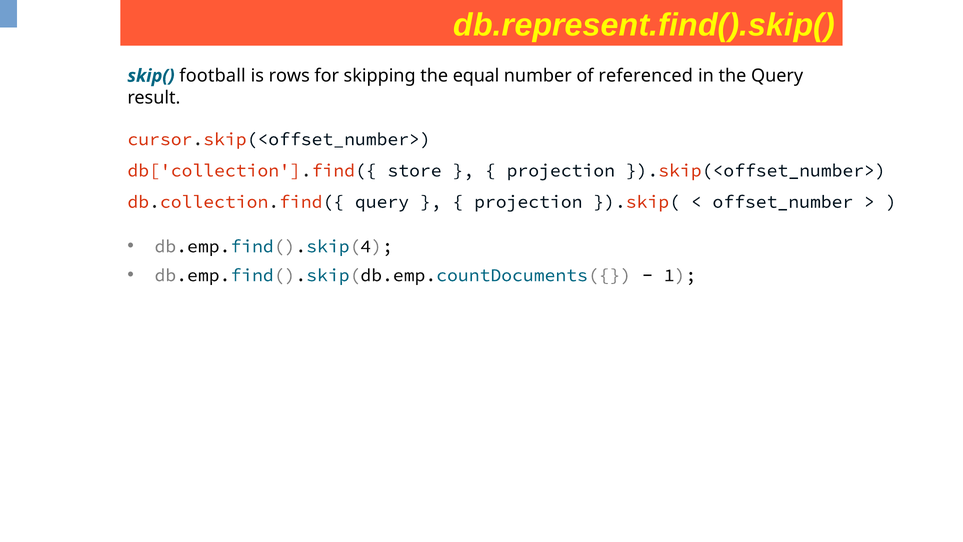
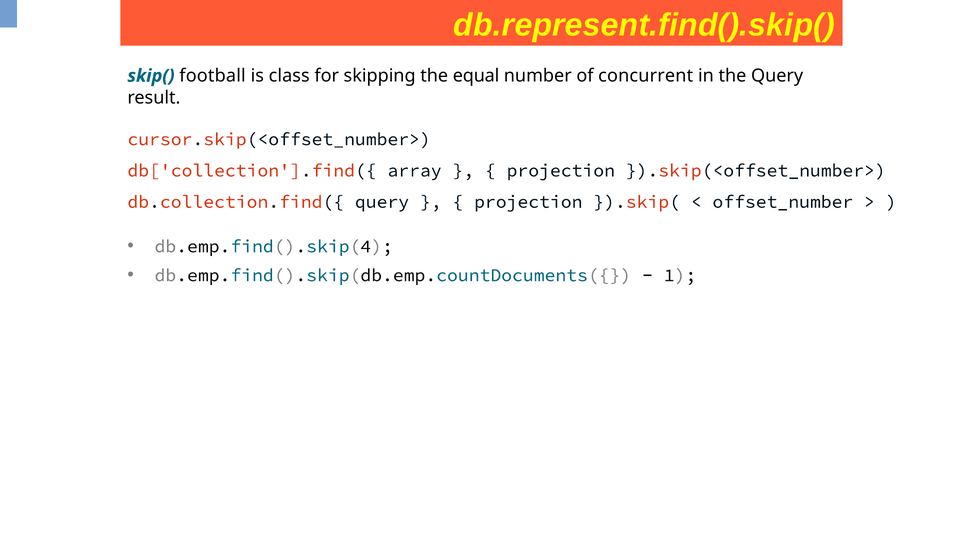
rows: rows -> class (289, 76)
referenced: referenced -> concurrent (646, 76)
store: store -> array (415, 170)
